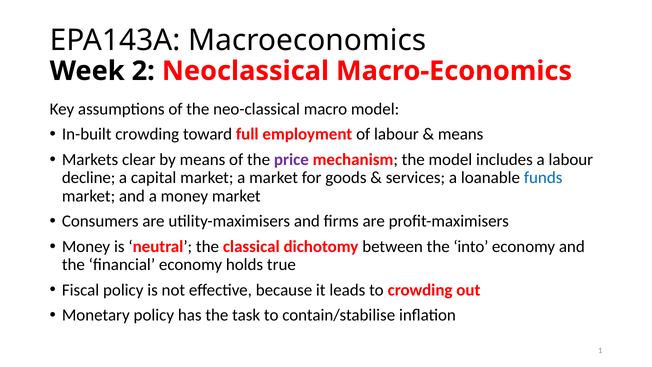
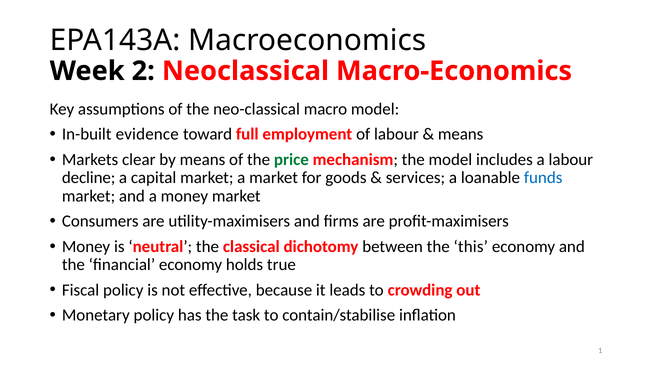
In-built crowding: crowding -> evidence (147, 134)
price colour: purple -> green (291, 159)
into: into -> this (471, 246)
